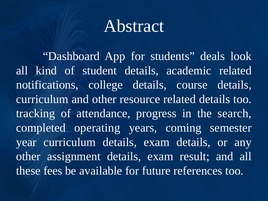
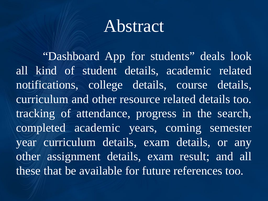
completed operating: operating -> academic (97, 128)
fees: fees -> that (53, 171)
